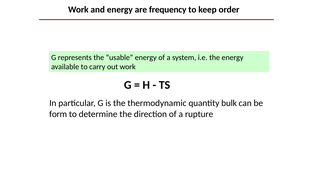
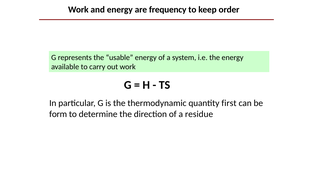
bulk: bulk -> first (229, 103)
rupture: rupture -> residue (199, 114)
